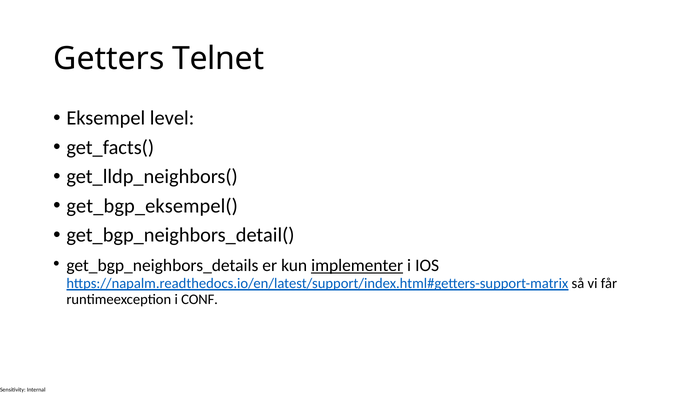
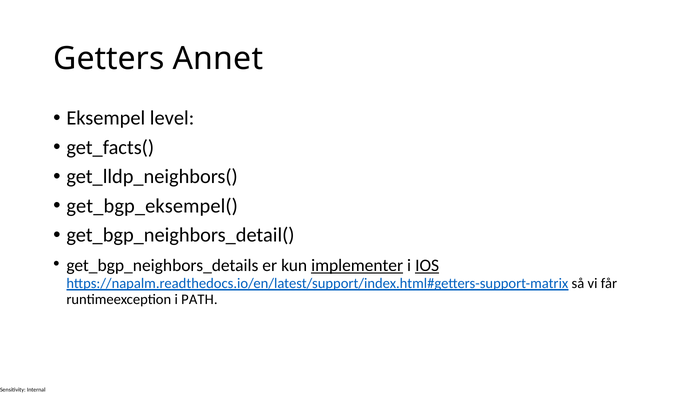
Telnet: Telnet -> Annet (218, 59)
IOS underline: none -> present (427, 265)
CONF: CONF -> PATH (199, 299)
